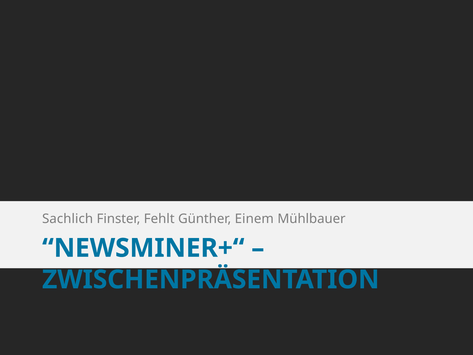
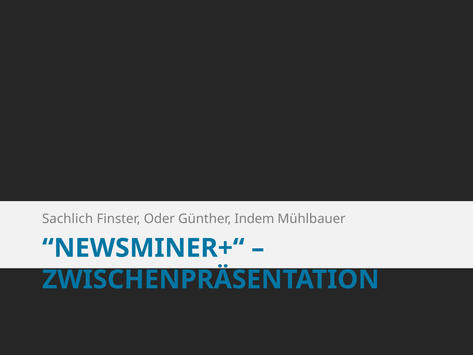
Fehlt: Fehlt -> Oder (159, 219)
Einem: Einem -> Indem (254, 219)
